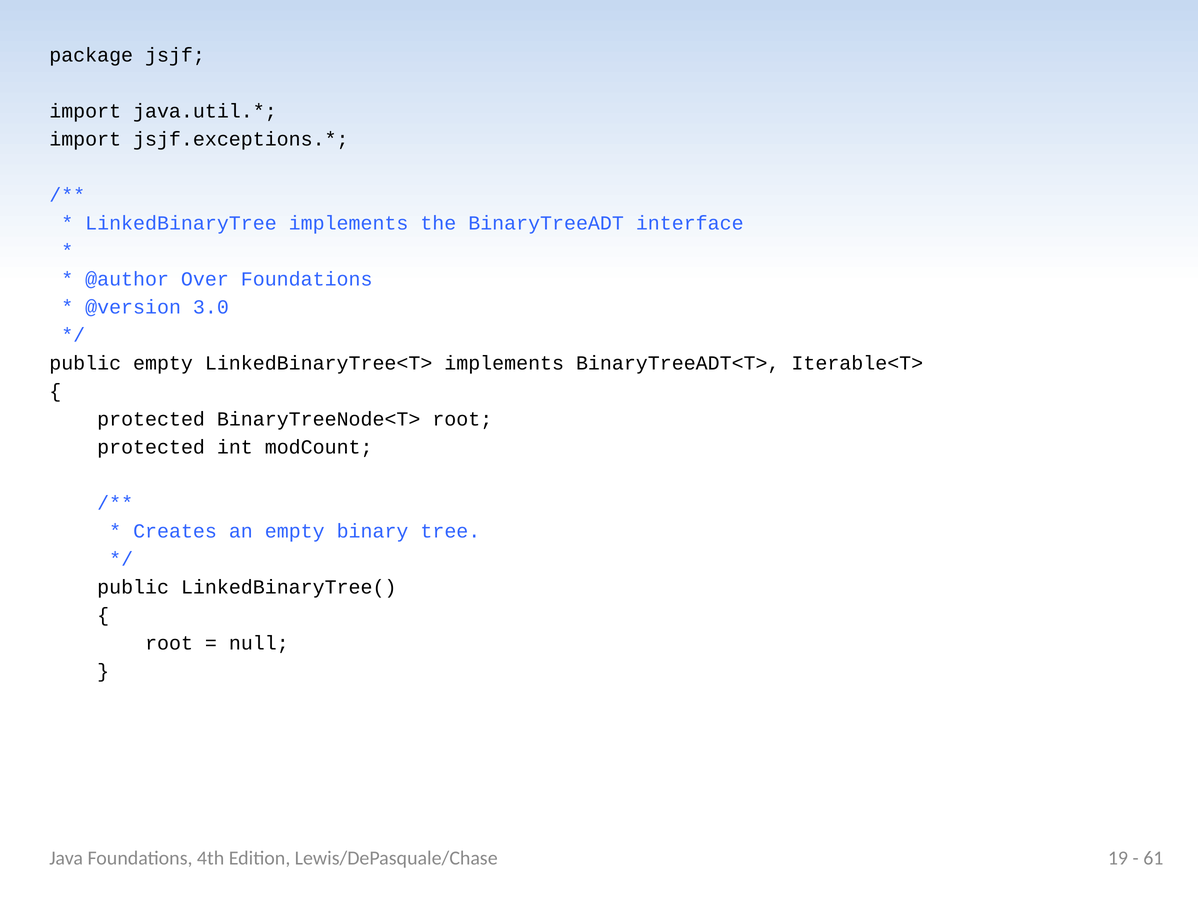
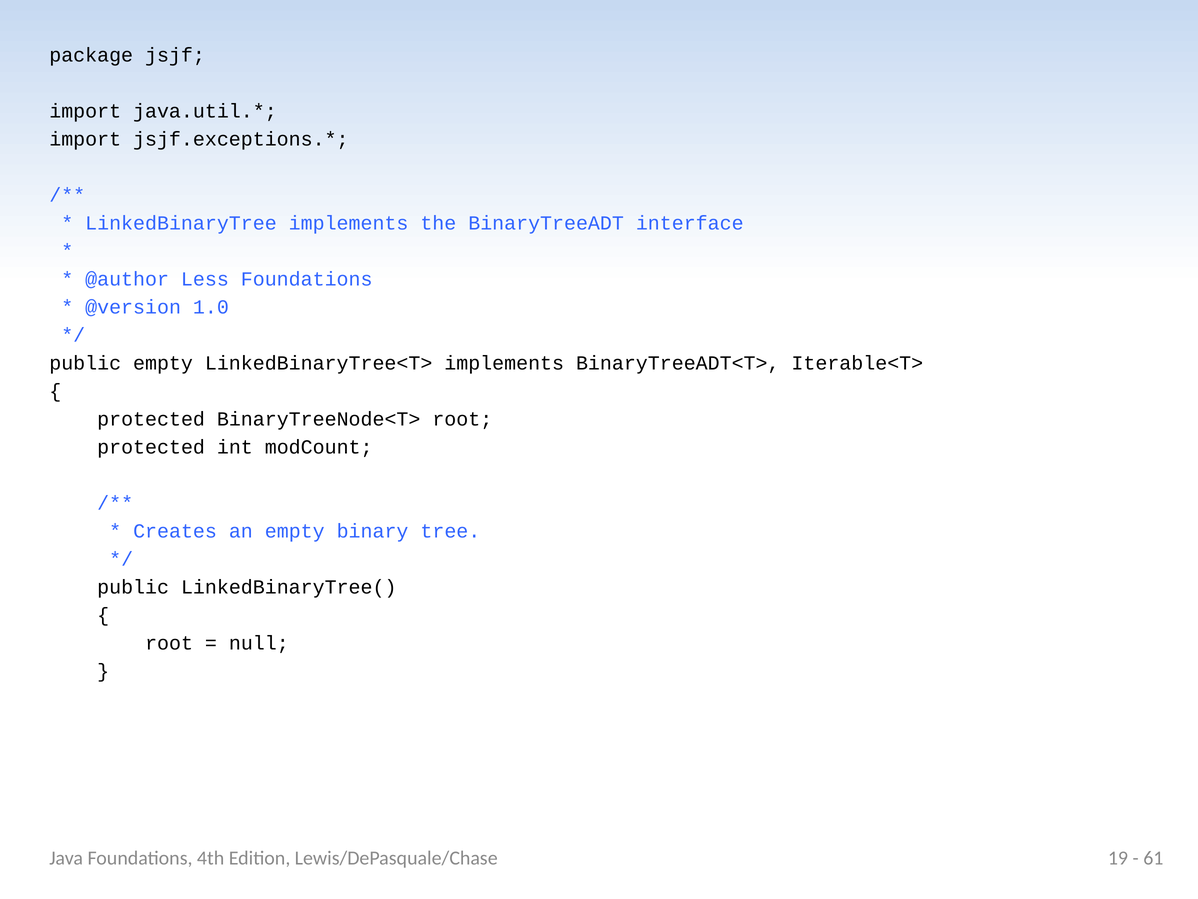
Over: Over -> Less (205, 279)
3.0: 3.0 -> 1.0 (211, 307)
